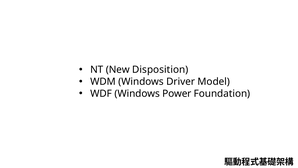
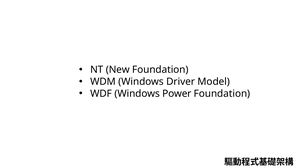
New Disposition: Disposition -> Foundation (160, 70)
